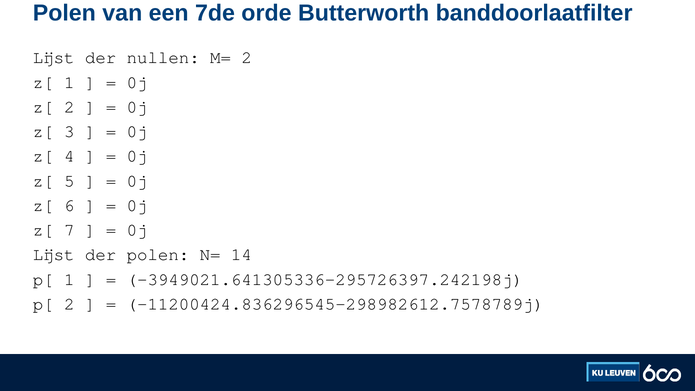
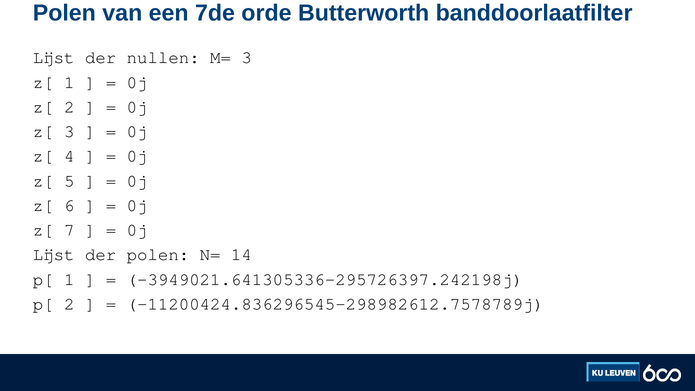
M= 2: 2 -> 3 (247, 58)
